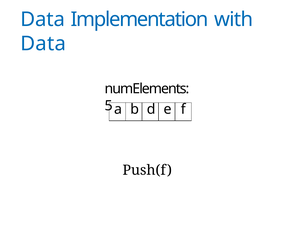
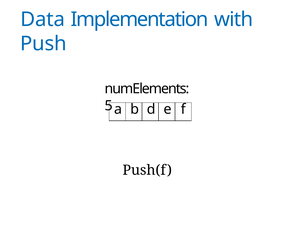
Data: Data -> Push (43, 44)
